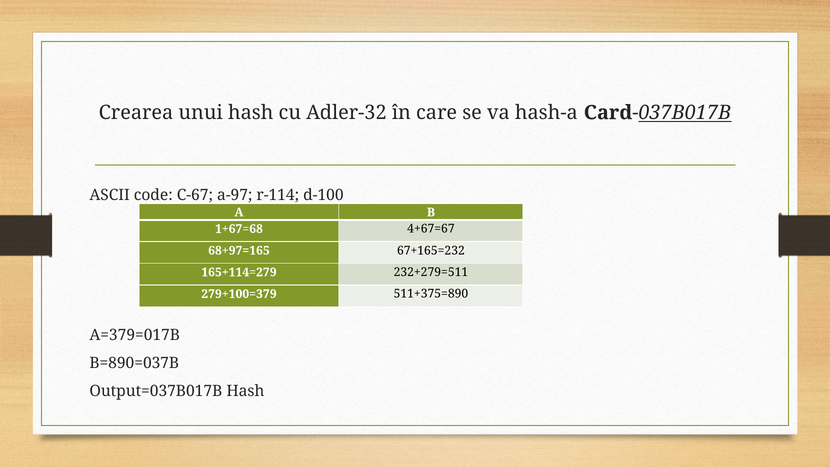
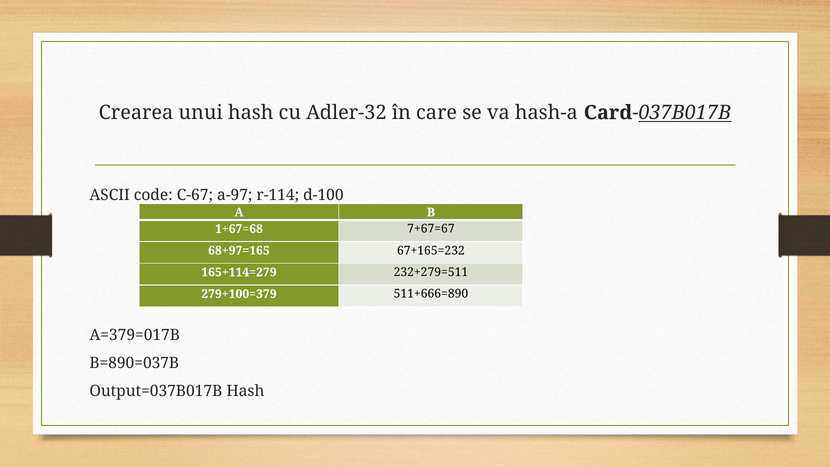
4+67=67: 4+67=67 -> 7+67=67 (431, 229)
511+375=890: 511+375=890 -> 511+666=890 (431, 294)
